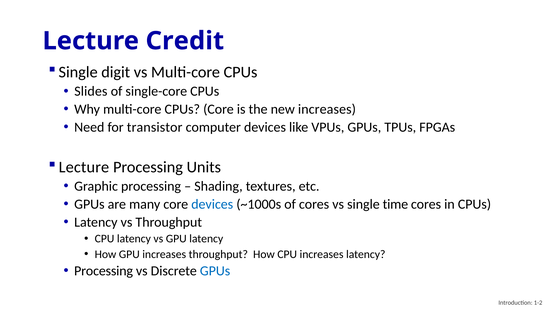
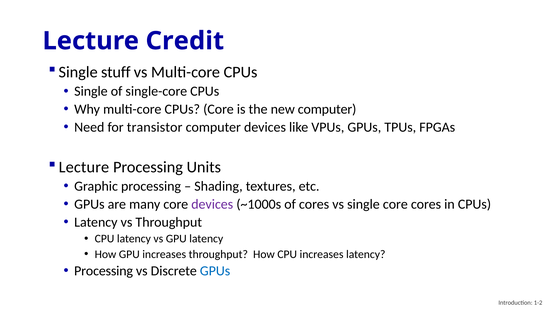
digit: digit -> stuff (116, 72)
Slides: Slides -> Single (91, 91)
new increases: increases -> computer (327, 109)
devices colour: blue -> purple (212, 204)
single time: time -> core (395, 204)
